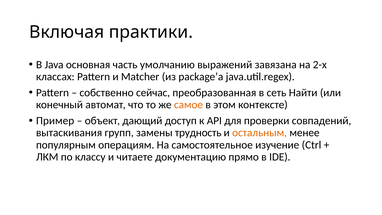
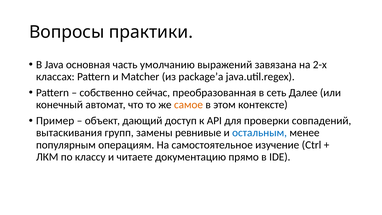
Включая: Включая -> Вопросы (67, 32)
Найти: Найти -> Далее (303, 93)
трудность: трудность -> ревнивые (198, 133)
остальным colour: orange -> blue (260, 133)
